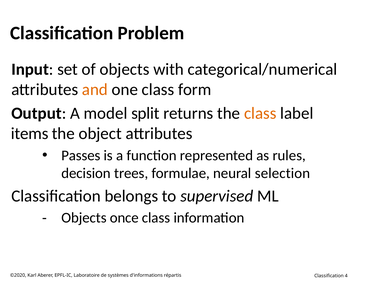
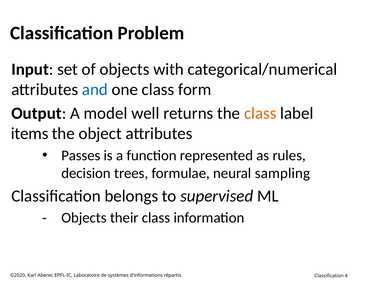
and colour: orange -> blue (95, 89)
split: split -> well (145, 113)
selection: selection -> sampling (283, 173)
once: once -> their (124, 218)
